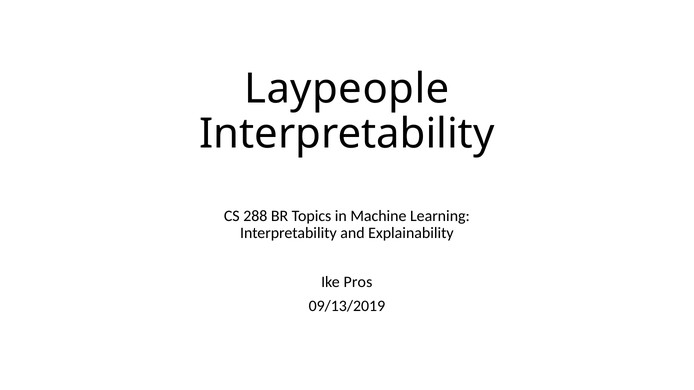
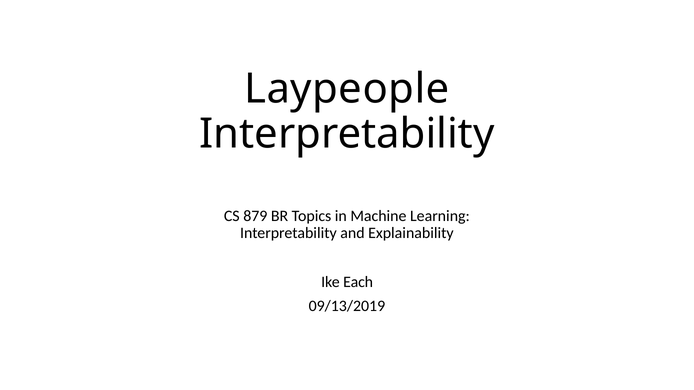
288: 288 -> 879 (255, 216)
Pros: Pros -> Each (358, 282)
